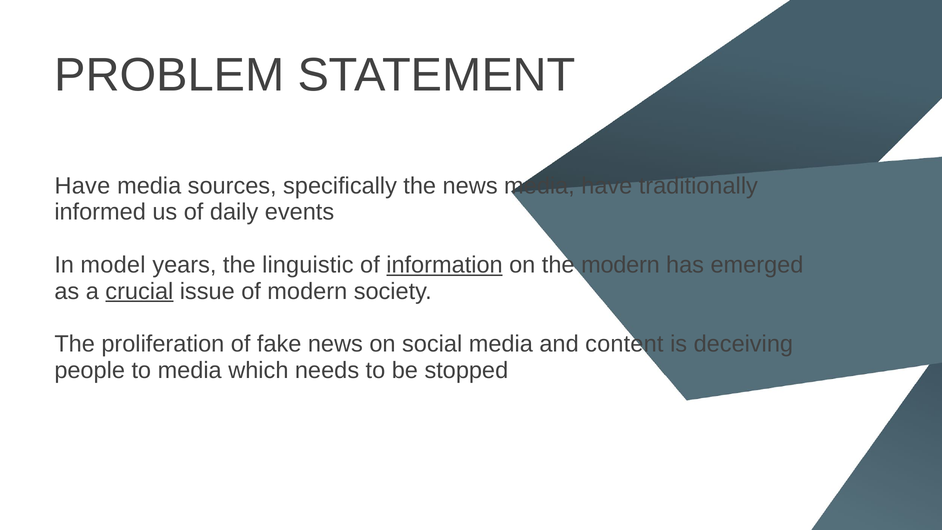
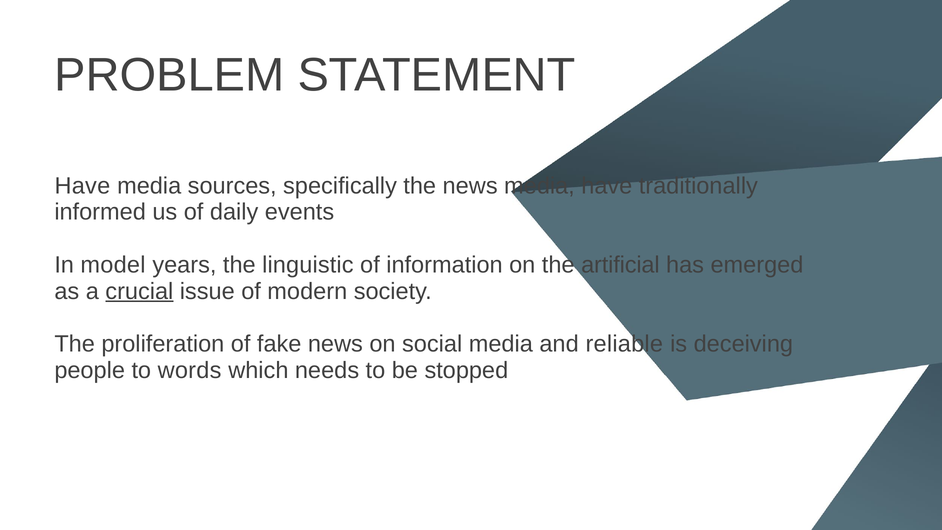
information underline: present -> none (444, 265)
the modern: modern -> artificial (620, 265)
content: content -> reliable (624, 344)
to media: media -> words (190, 370)
